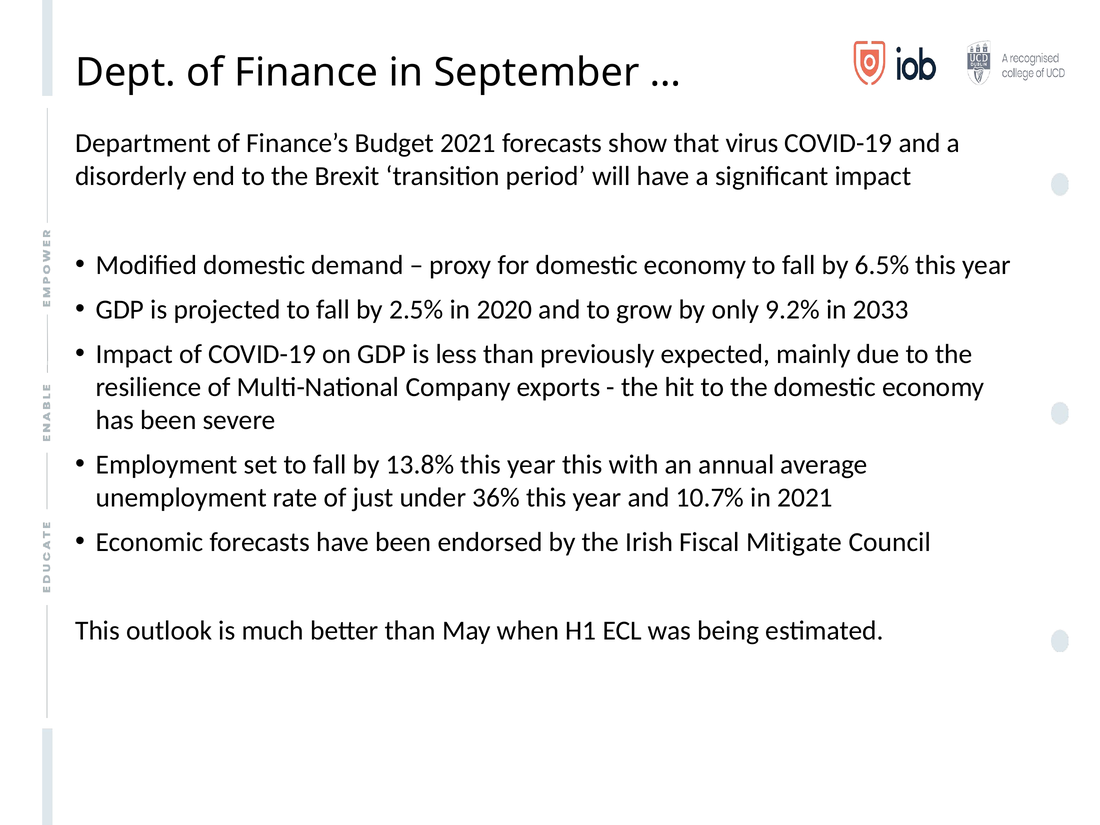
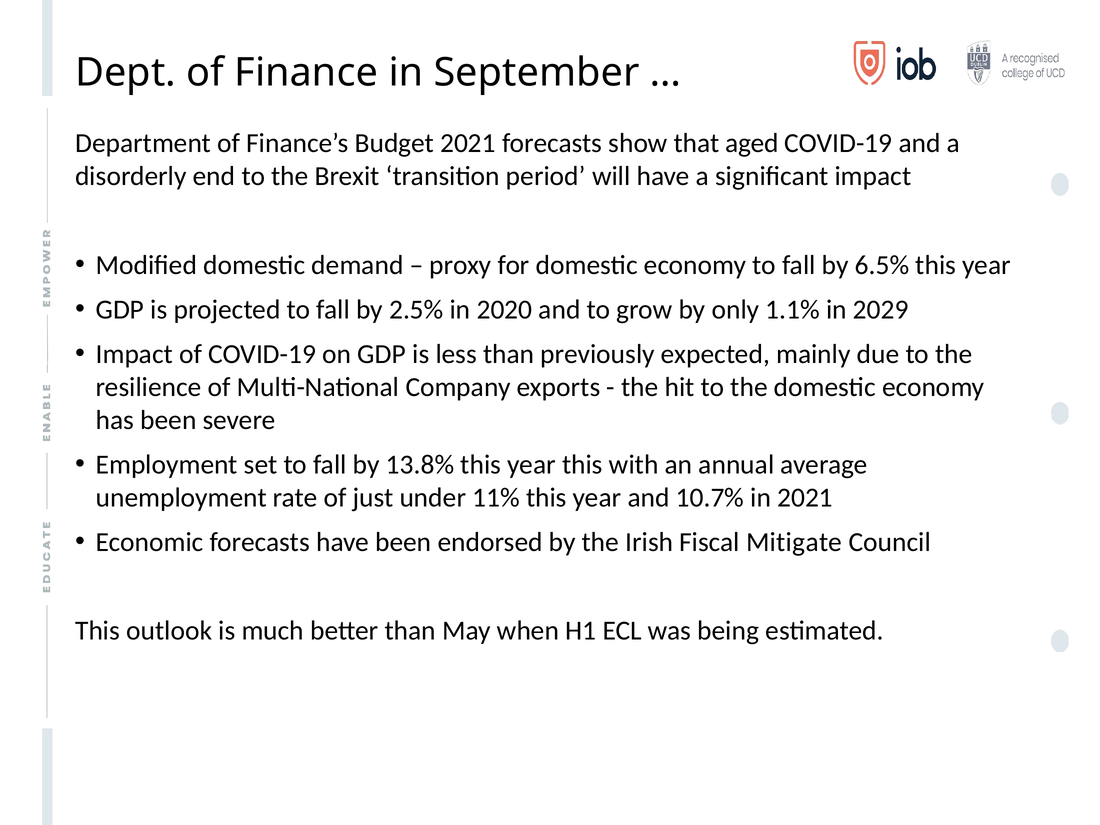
virus: virus -> aged (752, 143)
9.2%: 9.2% -> 1.1% (793, 310)
2033: 2033 -> 2029 (881, 310)
36%: 36% -> 11% (496, 497)
